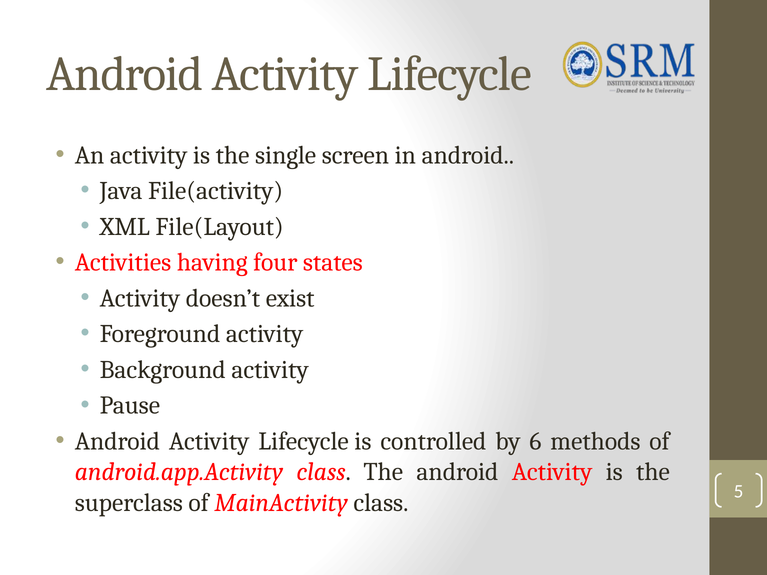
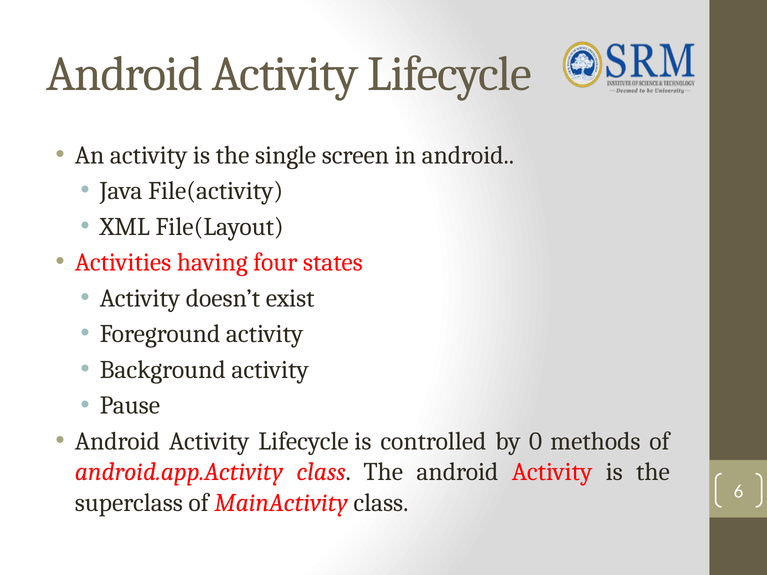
6: 6 -> 0 (536, 441)
5: 5 -> 6 (739, 492)
